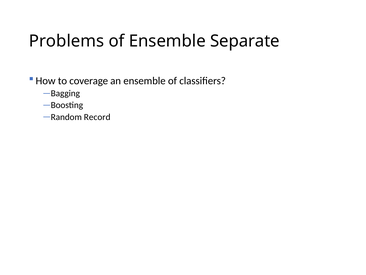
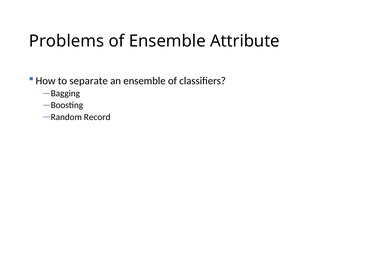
Separate: Separate -> Attribute (245, 41)
coverage: coverage -> separate (89, 81)
